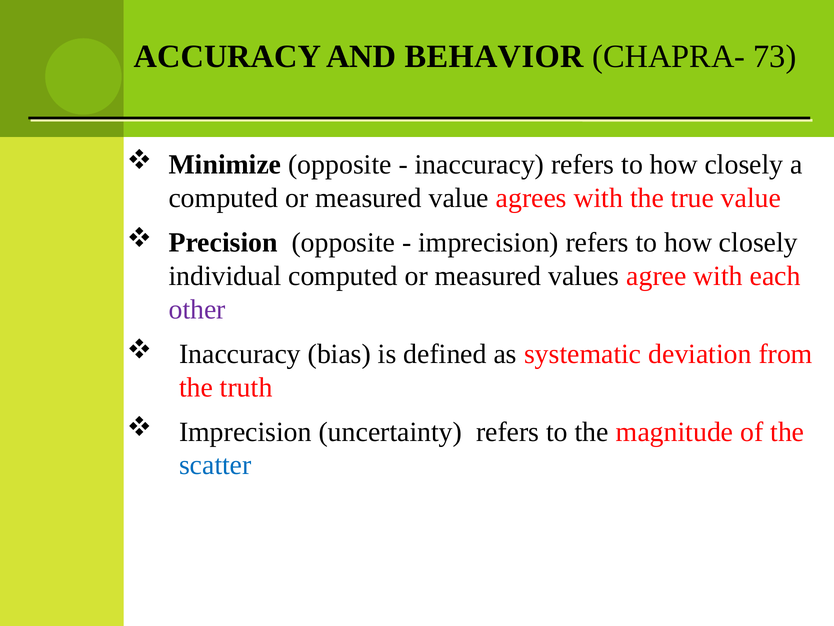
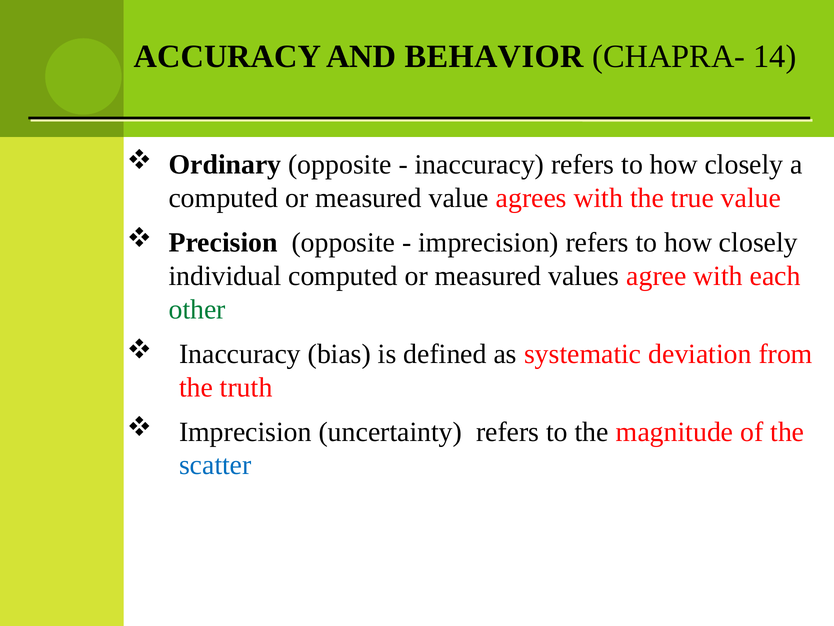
73: 73 -> 14 (775, 56)
Minimize: Minimize -> Ordinary (225, 165)
other colour: purple -> green (197, 309)
